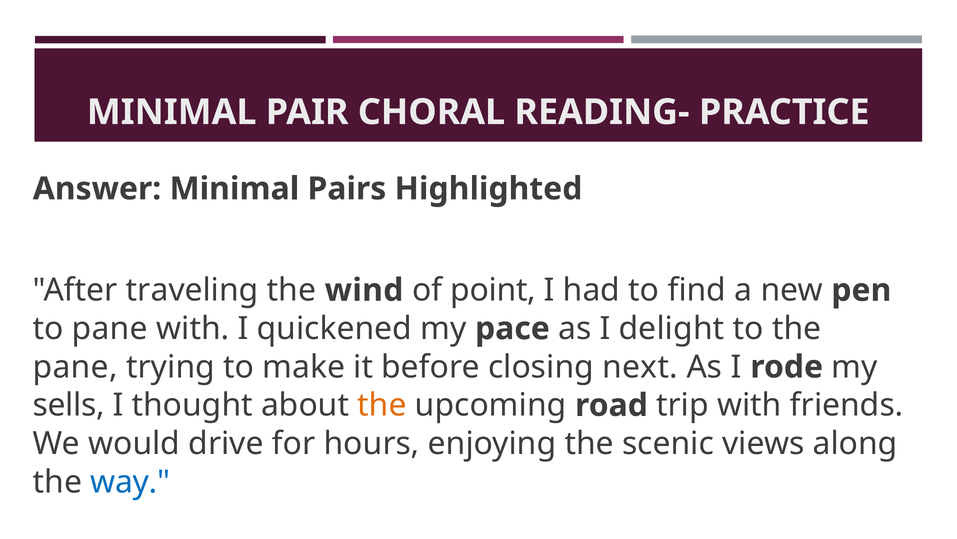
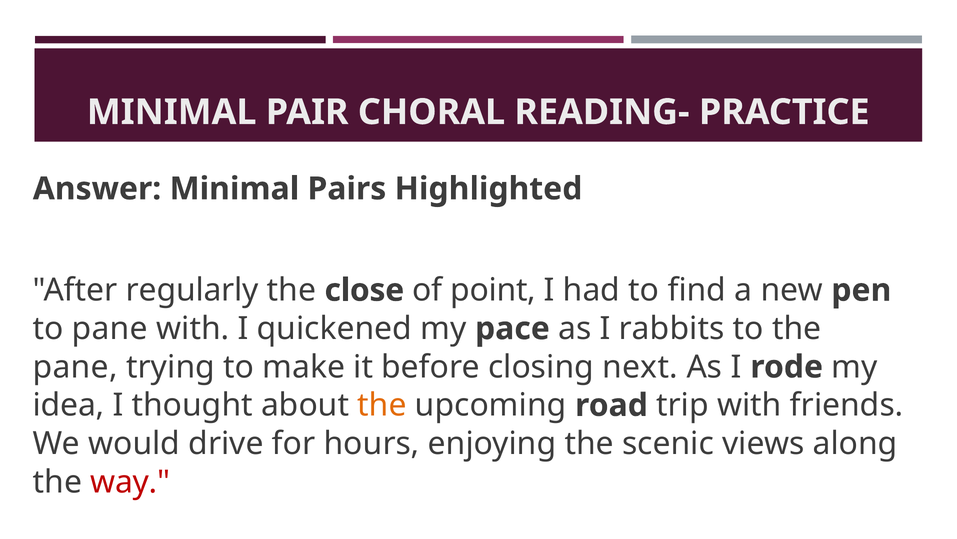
traveling: traveling -> regularly (192, 290)
wind: wind -> close (364, 290)
delight: delight -> rabbits (672, 328)
sells: sells -> idea (69, 405)
way colour: blue -> red (130, 481)
